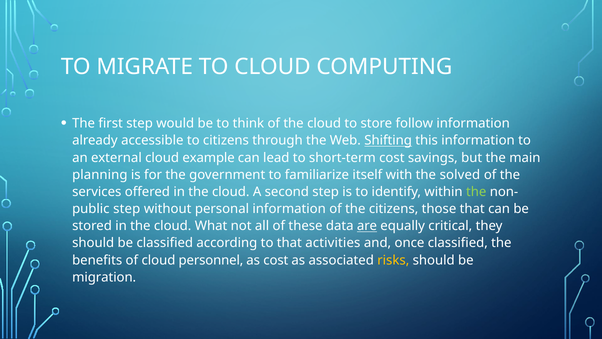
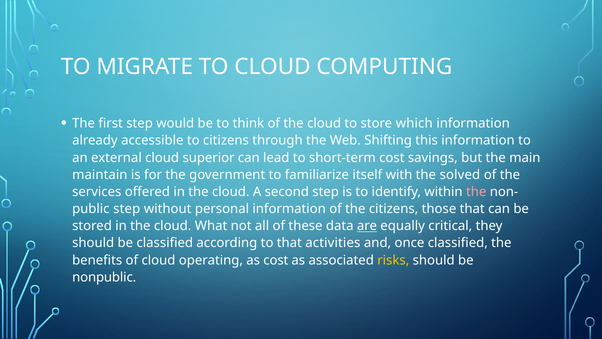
follow: follow -> which (414, 123)
Shifting underline: present -> none (388, 140)
example: example -> superior (209, 158)
planning: planning -> maintain (100, 175)
the colour: light green -> pink (476, 192)
personnel: personnel -> operating (211, 260)
migration: migration -> nonpublic (104, 277)
